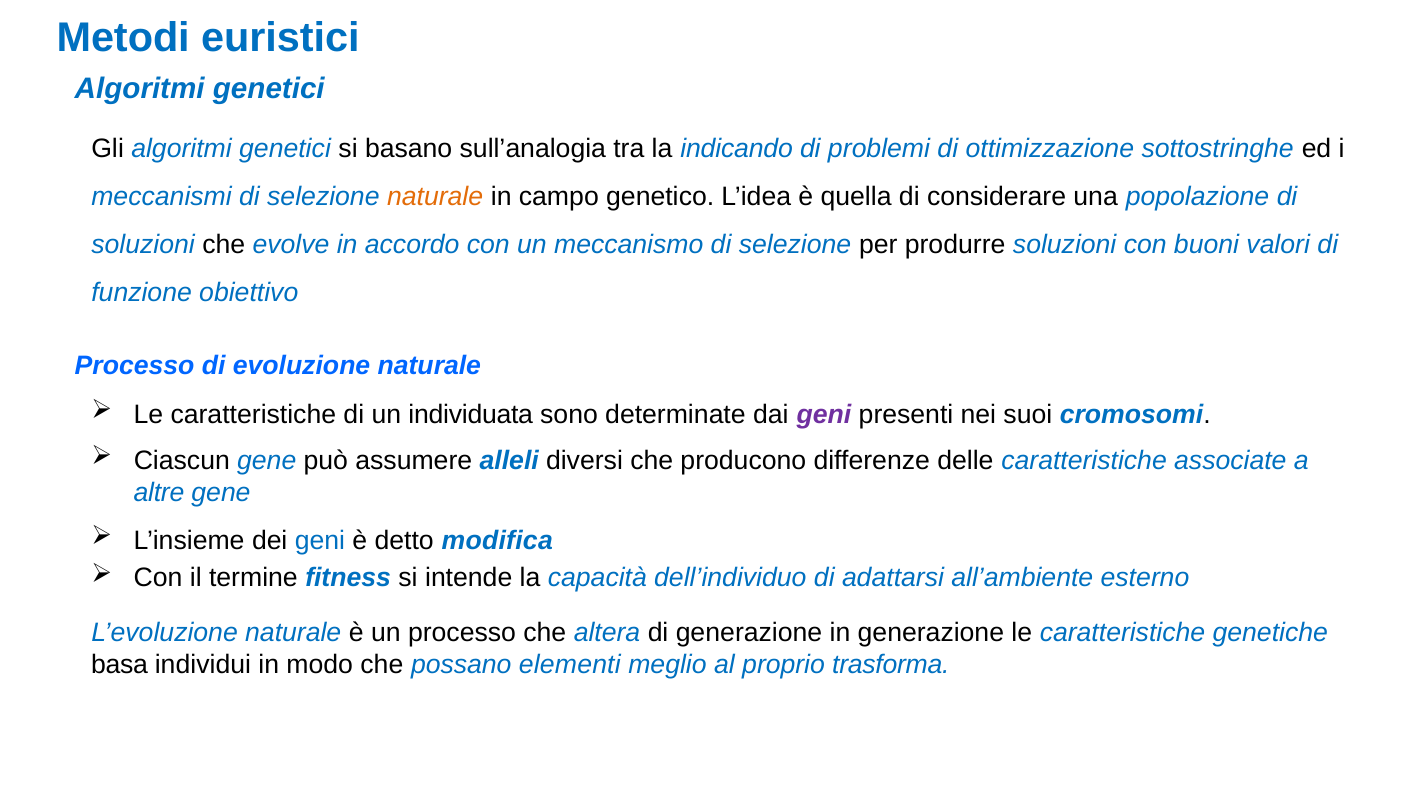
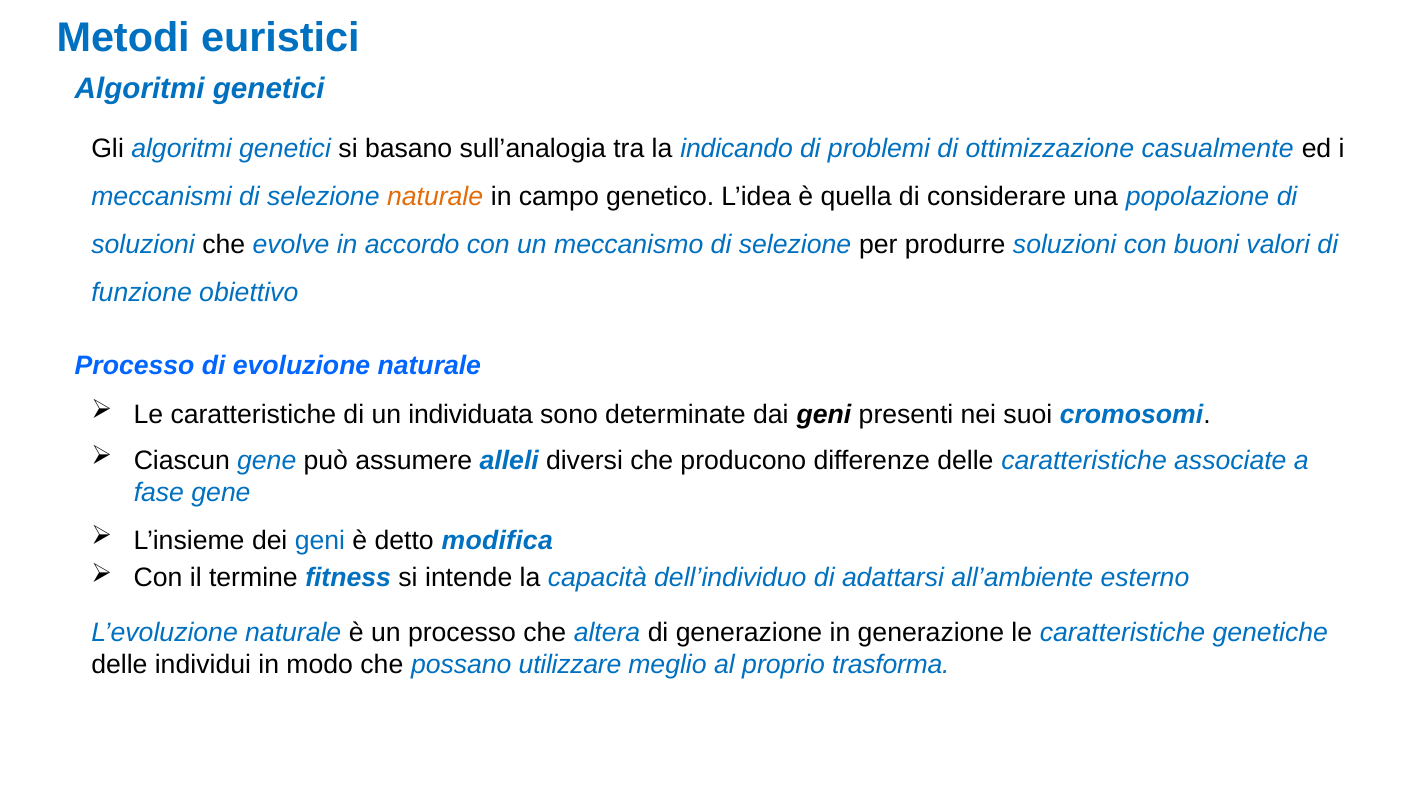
sottostringhe: sottostringhe -> casualmente (1218, 148)
geni colour: purple -> black (824, 414)
altre: altre -> fase (159, 492)
basa: basa -> delle (119, 665)
elementi: elementi -> utilizzare (570, 665)
